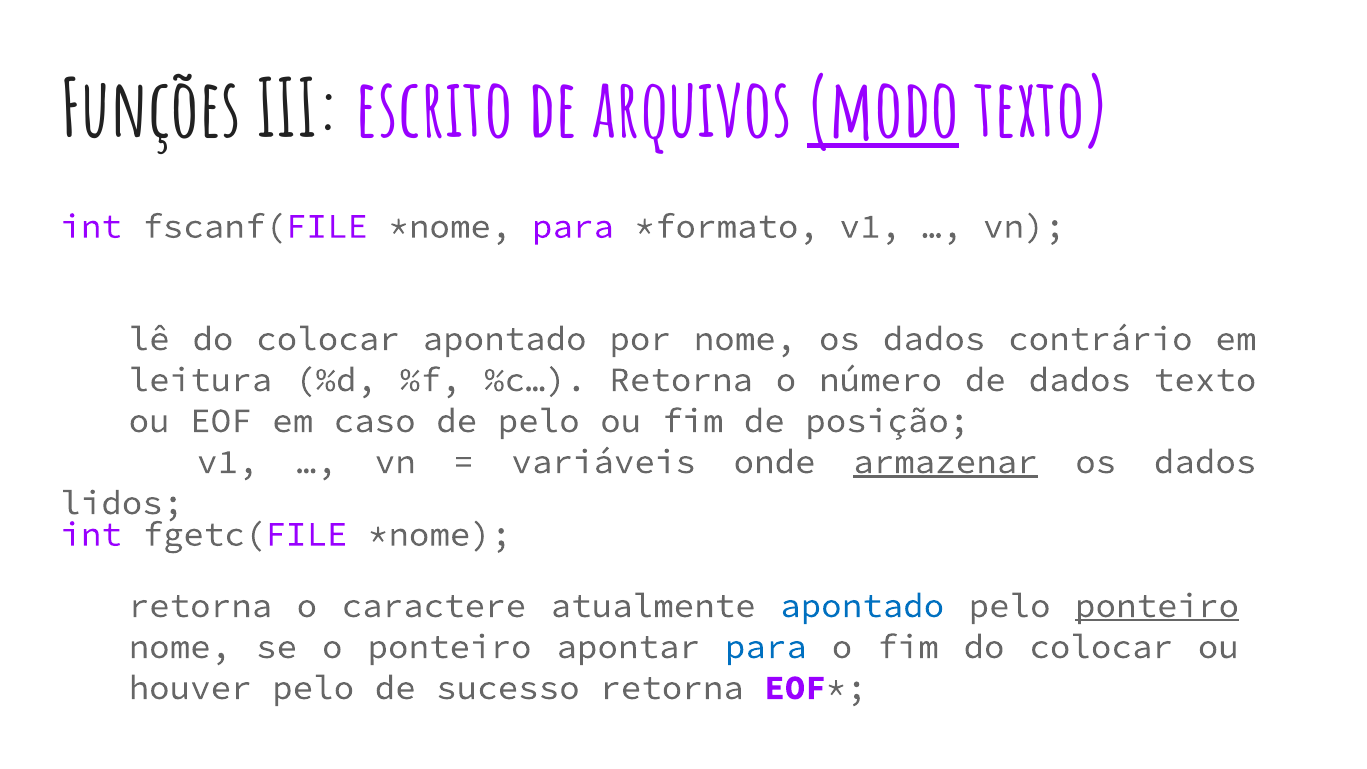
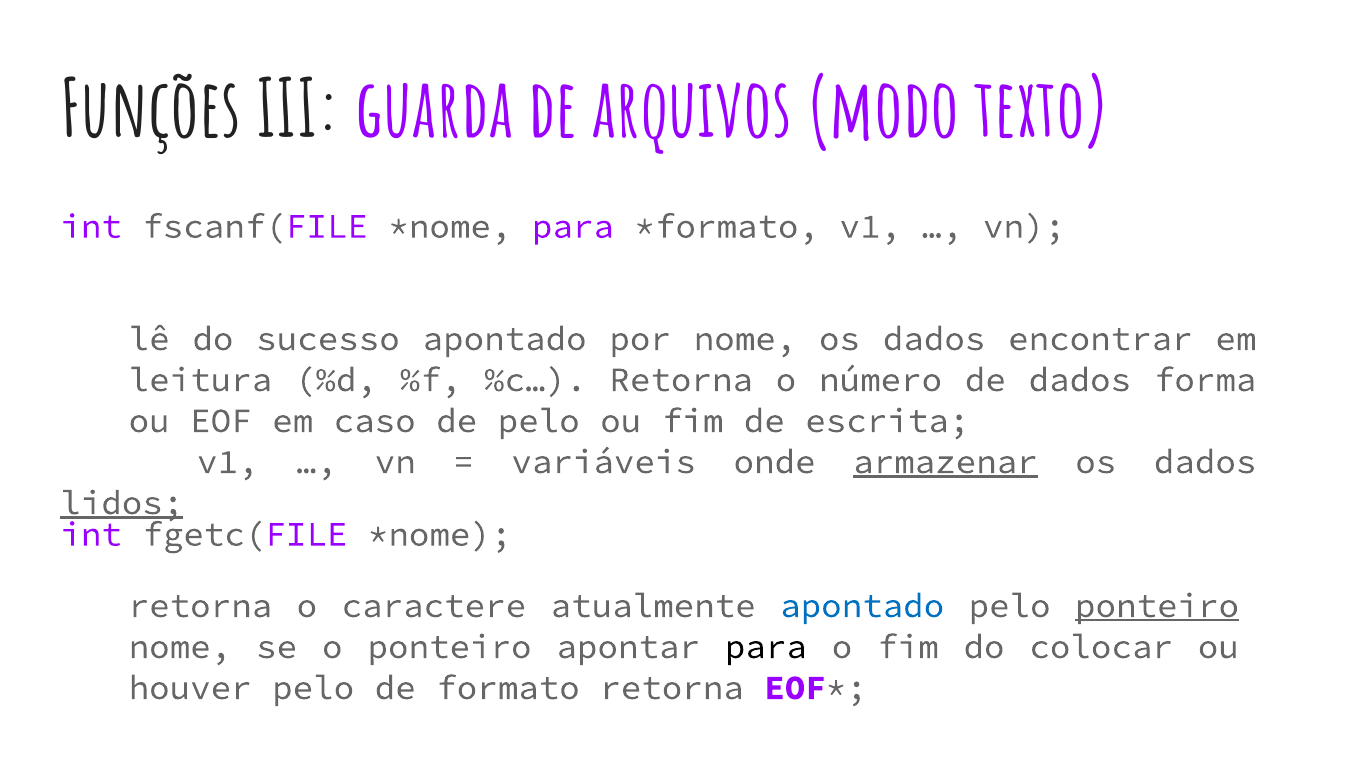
escrito: escrito -> guarda (434, 111)
modo underline: present -> none (883, 111)
lê do colocar: colocar -> sucesso (328, 339)
contrário: contrário -> encontrar (1100, 339)
dados texto: texto -> forma (1205, 380)
posição: posição -> escrita (887, 421)
lidos underline: none -> present (122, 503)
para colour: blue -> black (766, 647)
sucesso: sucesso -> formato (508, 688)
